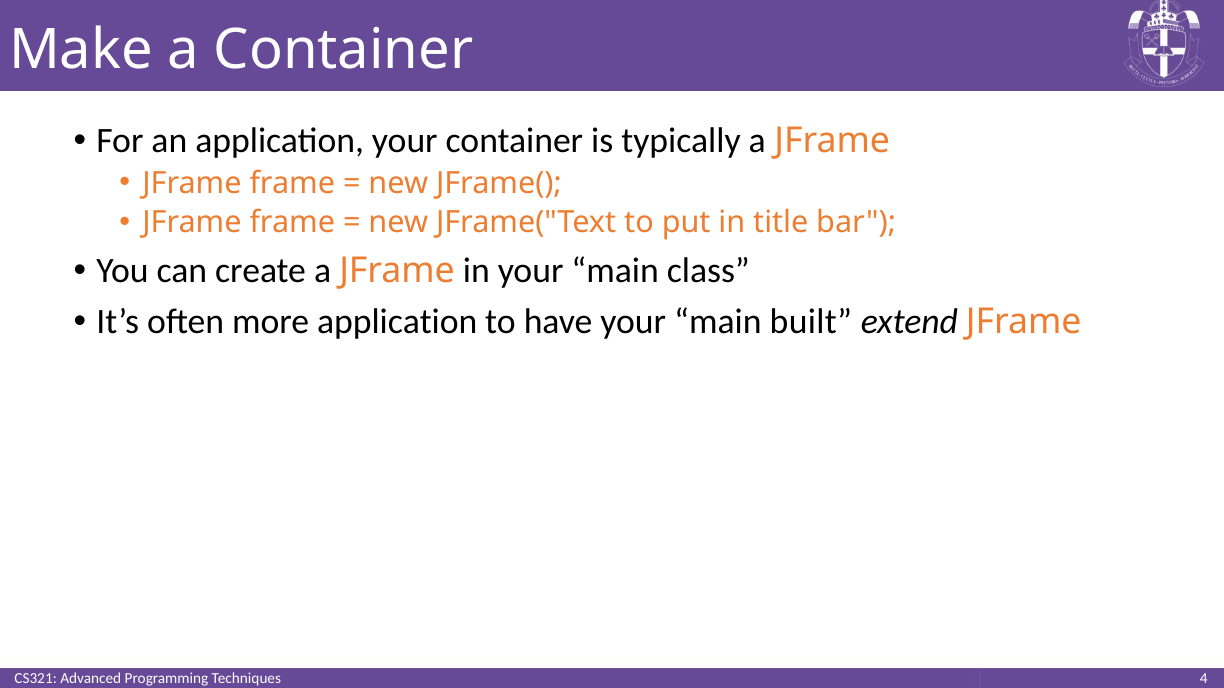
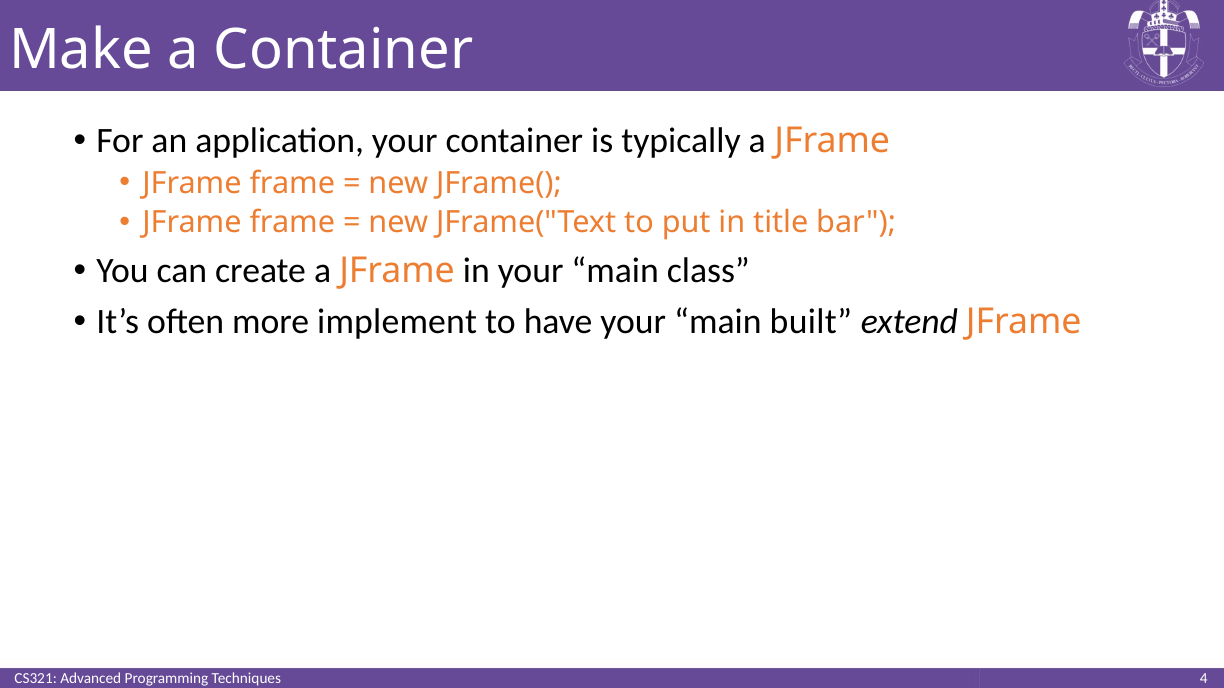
more application: application -> implement (397, 322)
